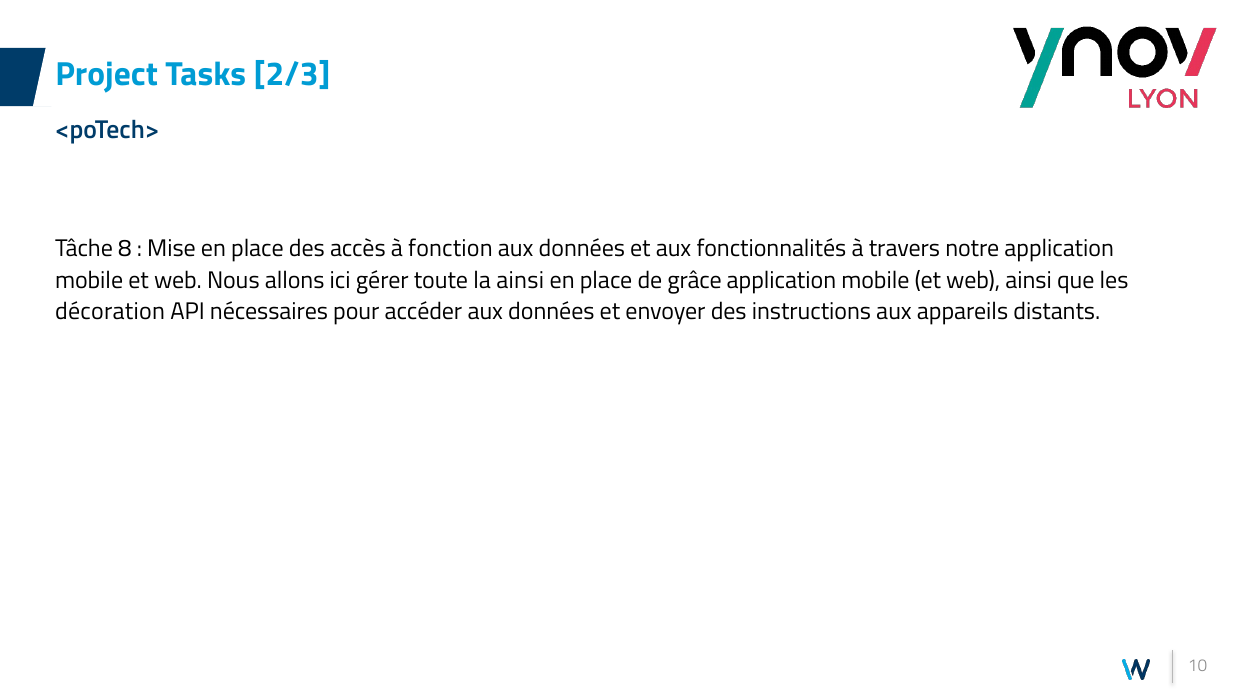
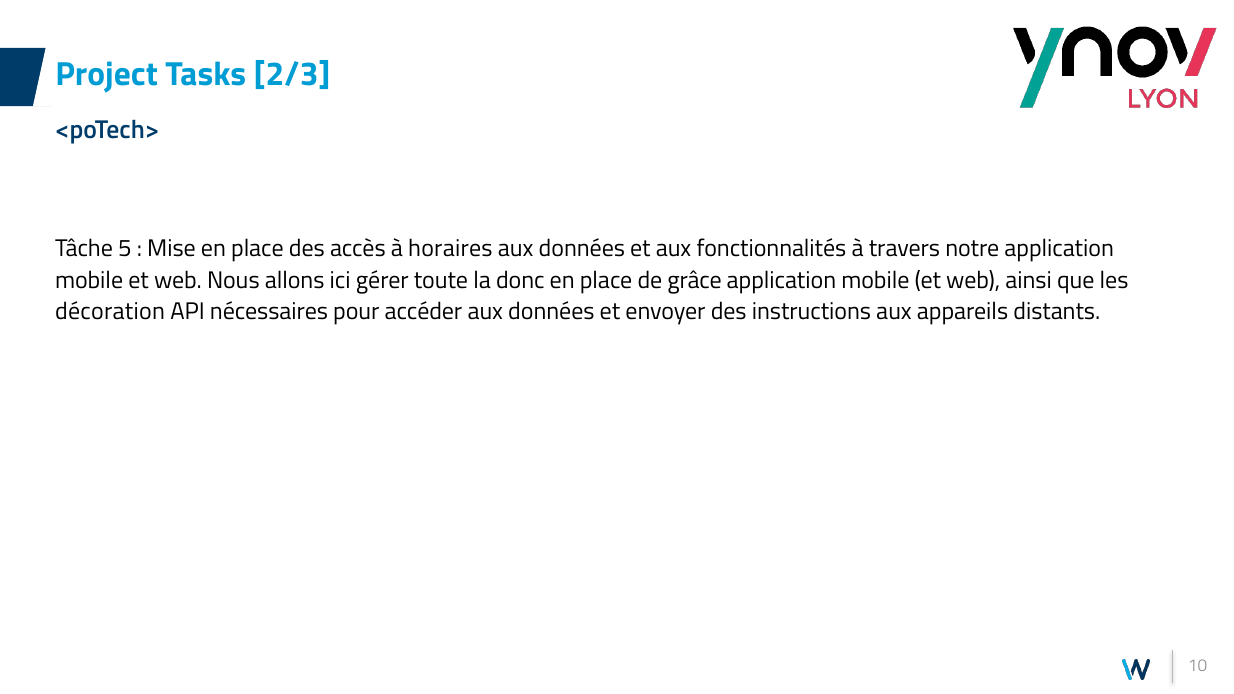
8: 8 -> 5 (125, 249)
fonction: fonction -> horaires (450, 249)
la ainsi: ainsi -> donc (520, 280)
